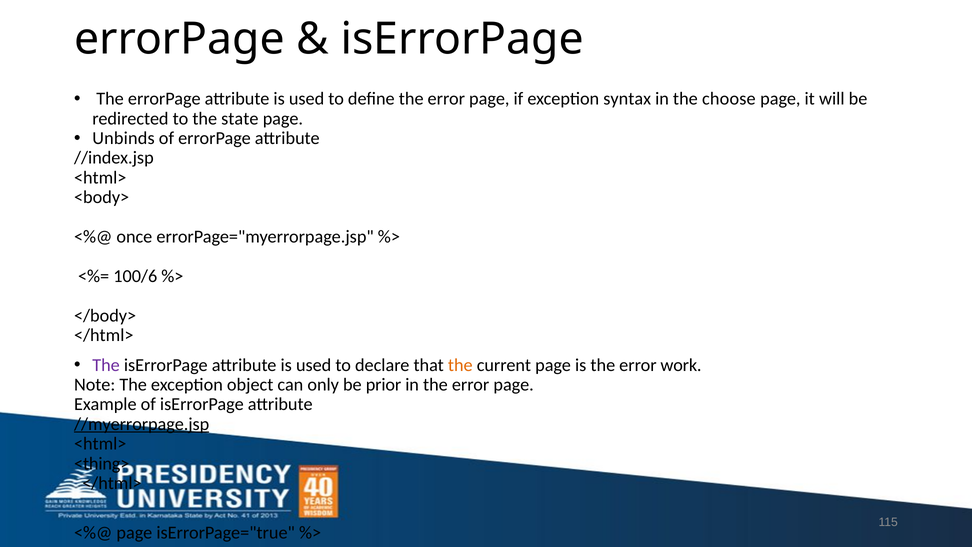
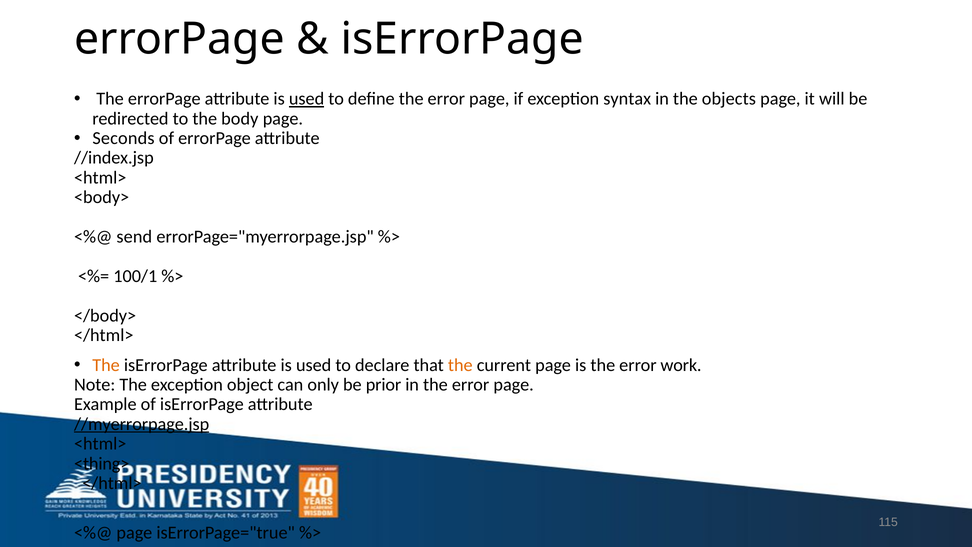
used underline: none -> present (307, 99)
choose: choose -> objects (729, 99)
state: state -> body (240, 119)
Unbinds: Unbinds -> Seconds (123, 138)
once: once -> send (134, 237)
100/6: 100/6 -> 100/1 (135, 276)
The colour: purple -> orange (106, 365)
